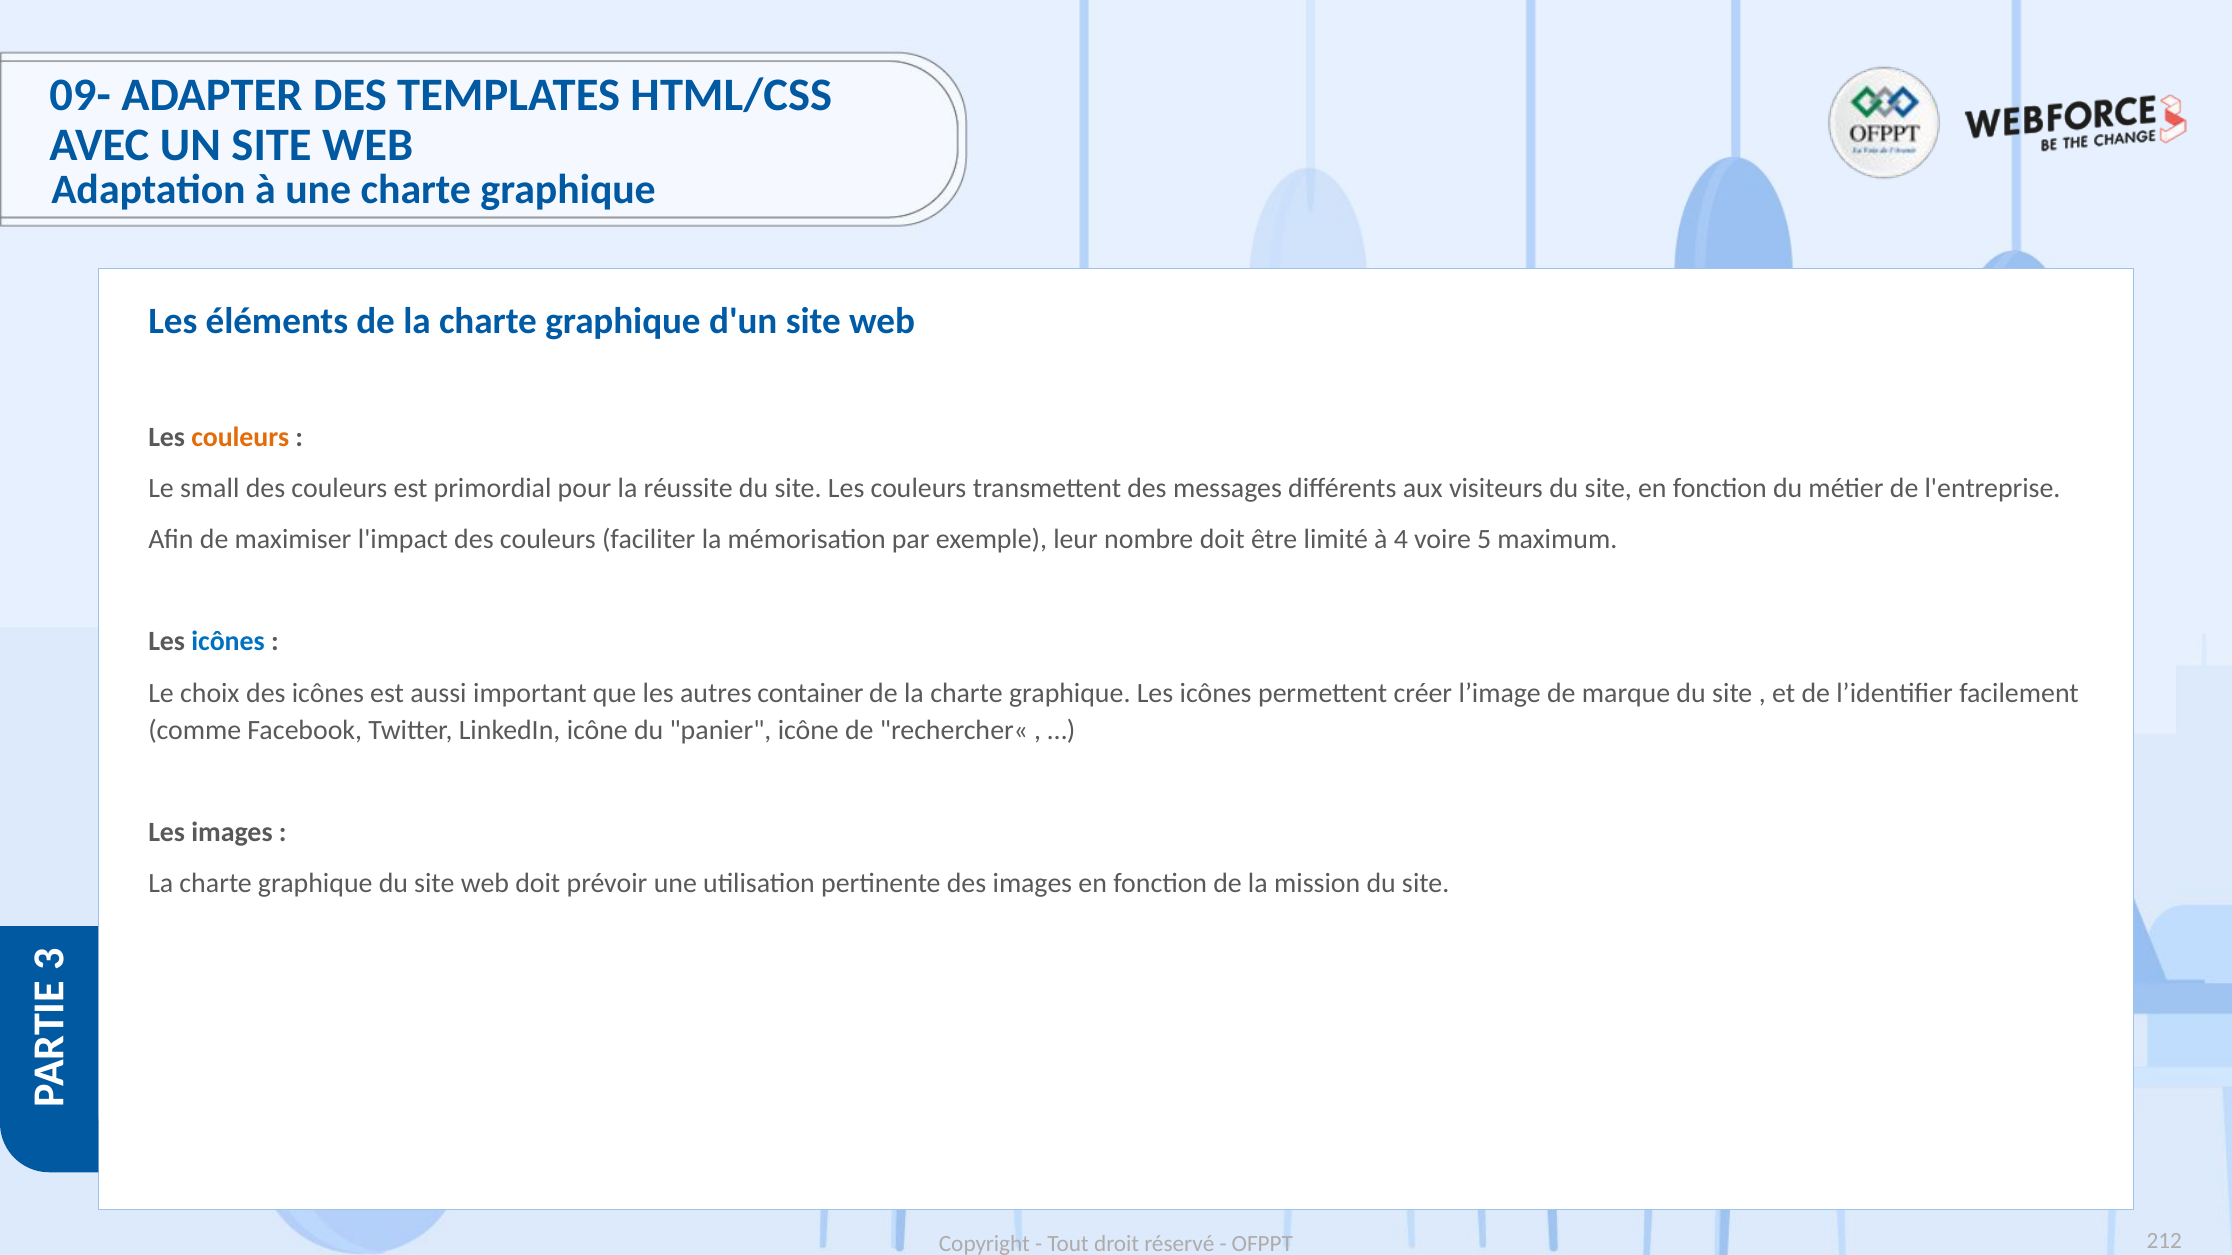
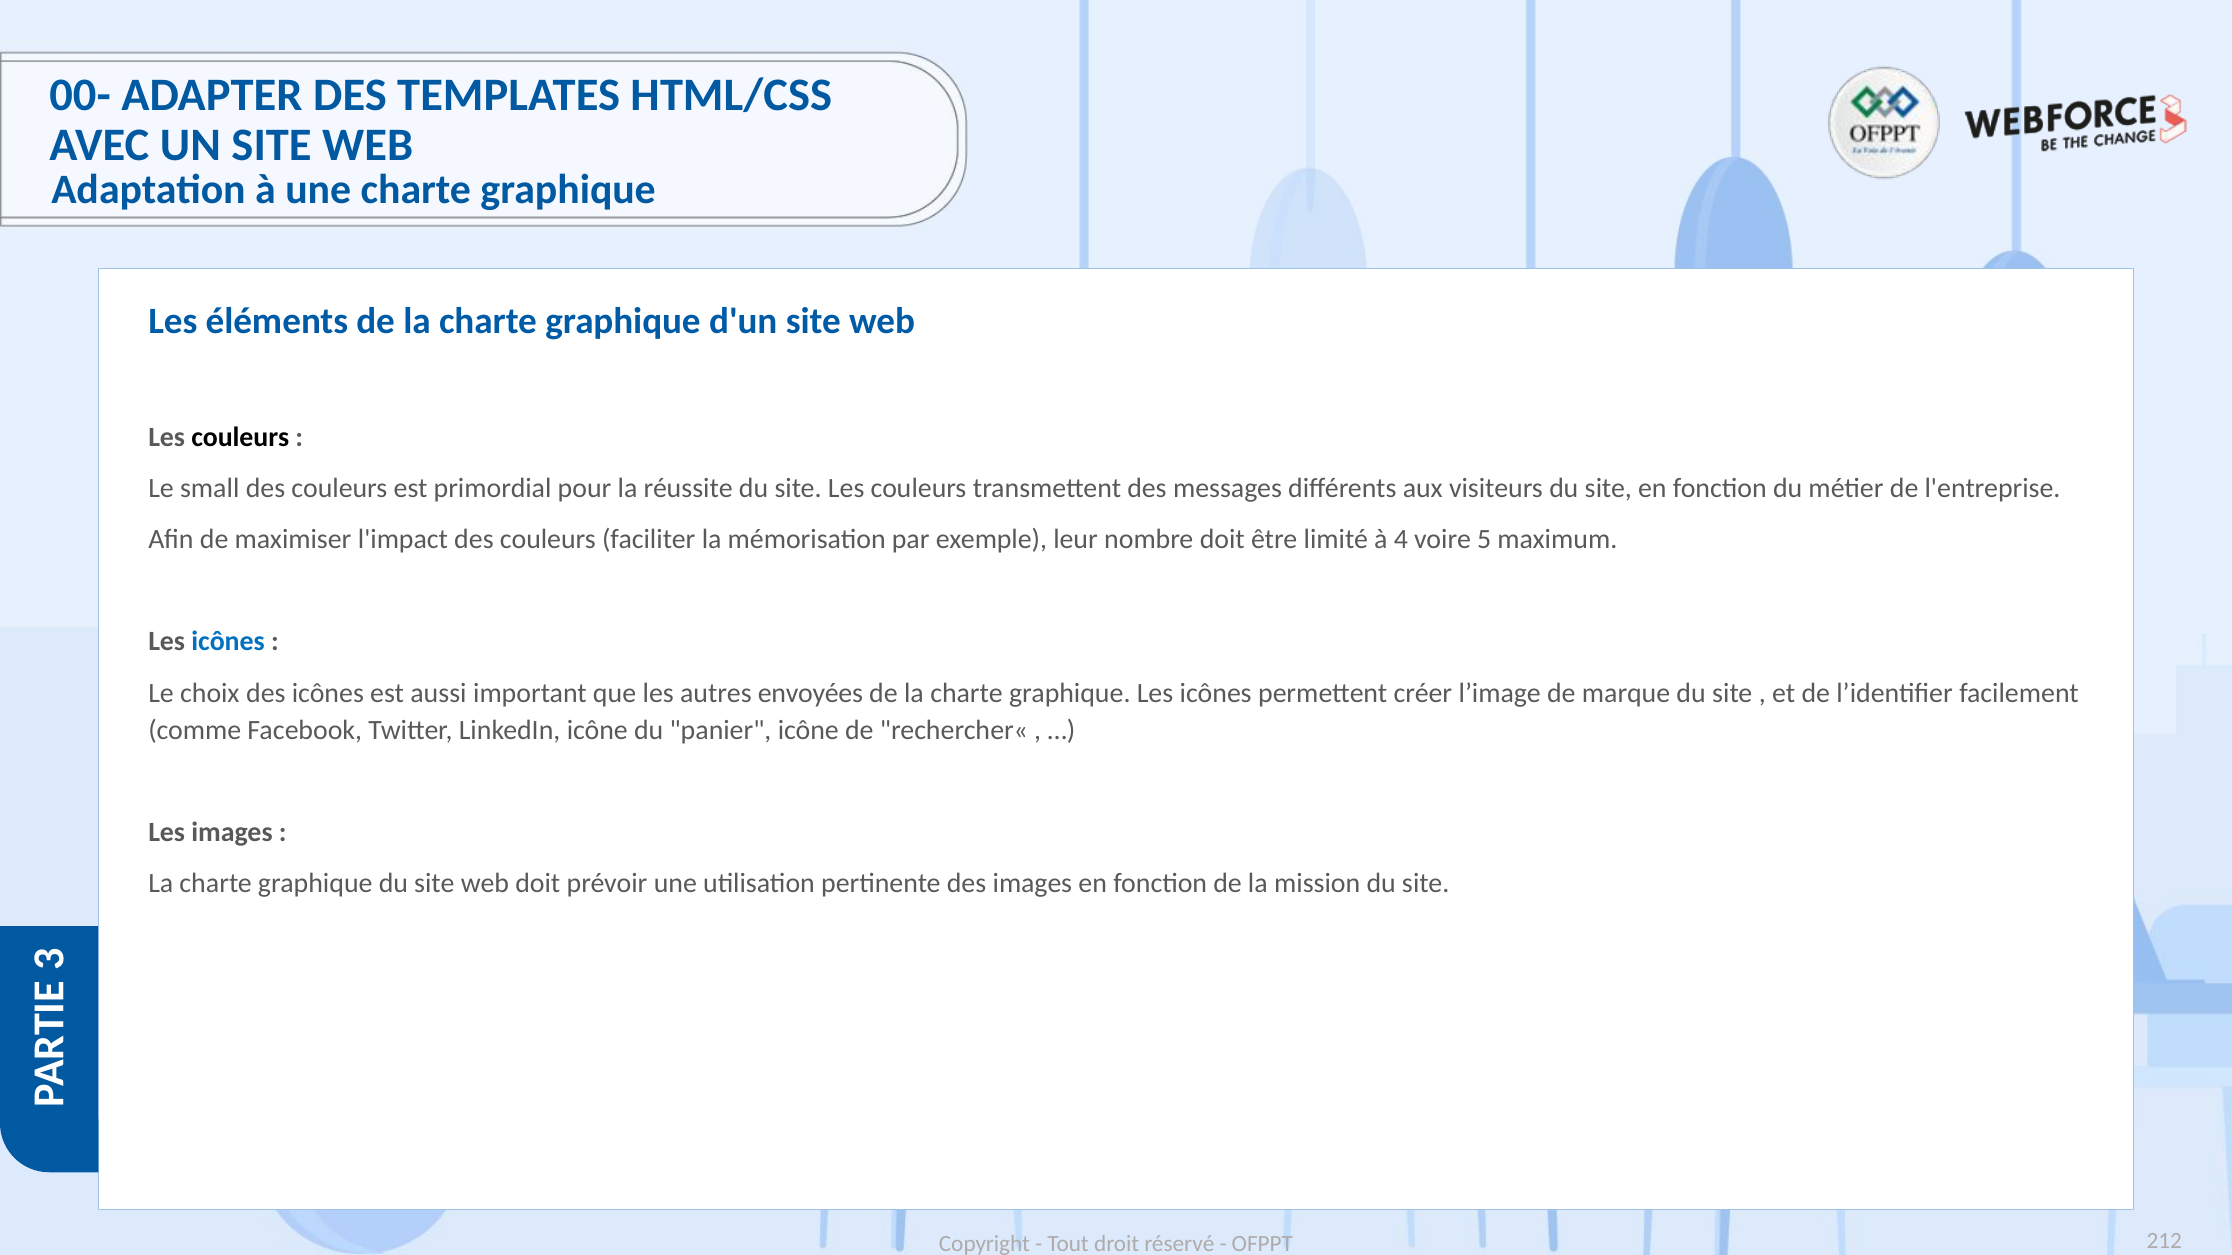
09-: 09- -> 00- (80, 95)
couleurs colour: orange -> black (240, 437)
container: container -> envoyées (810, 693)
